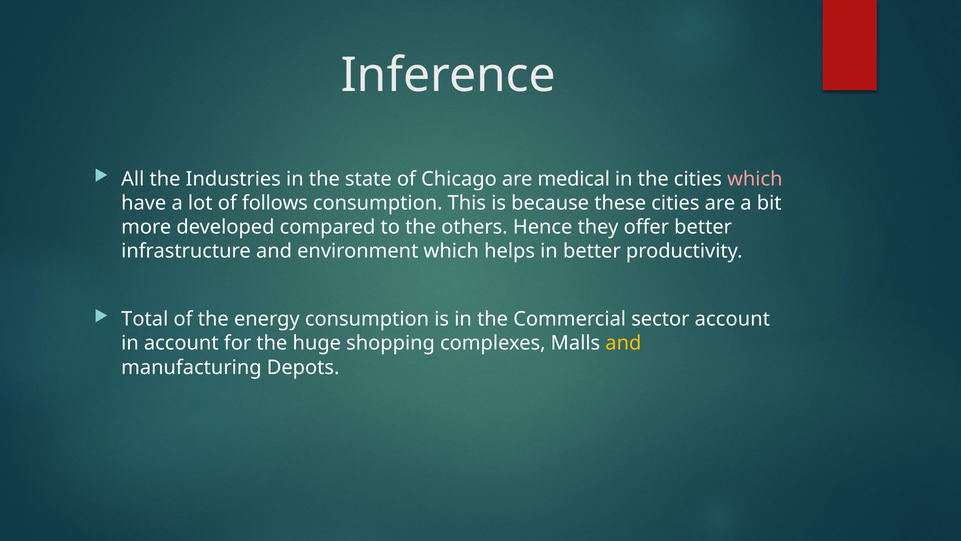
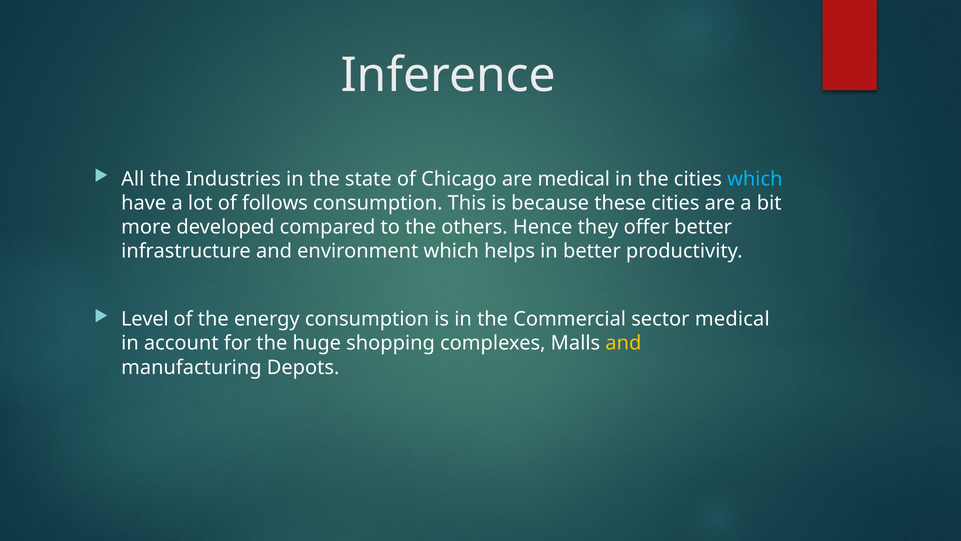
which colour: pink -> light blue (755, 179)
Total: Total -> Level (145, 319)
sector account: account -> medical (732, 319)
